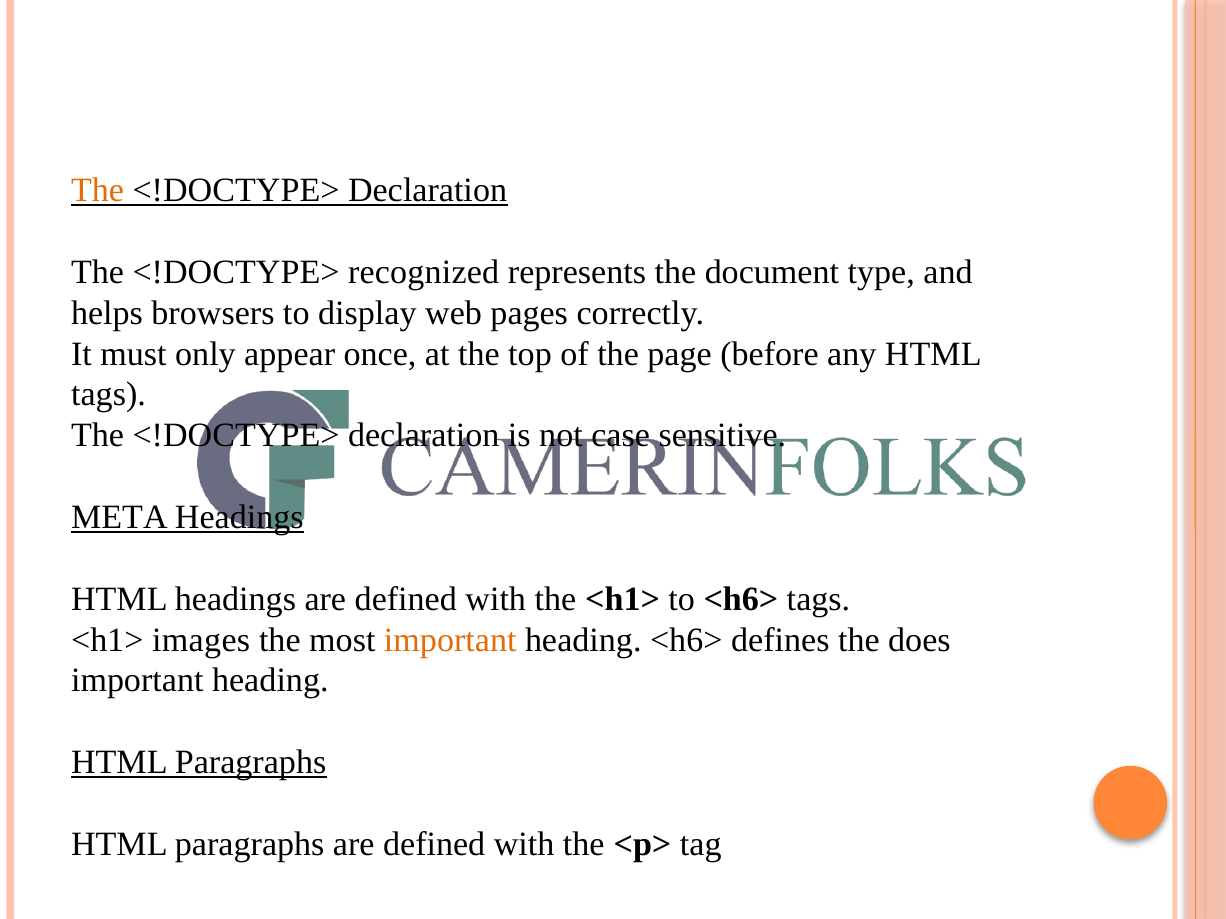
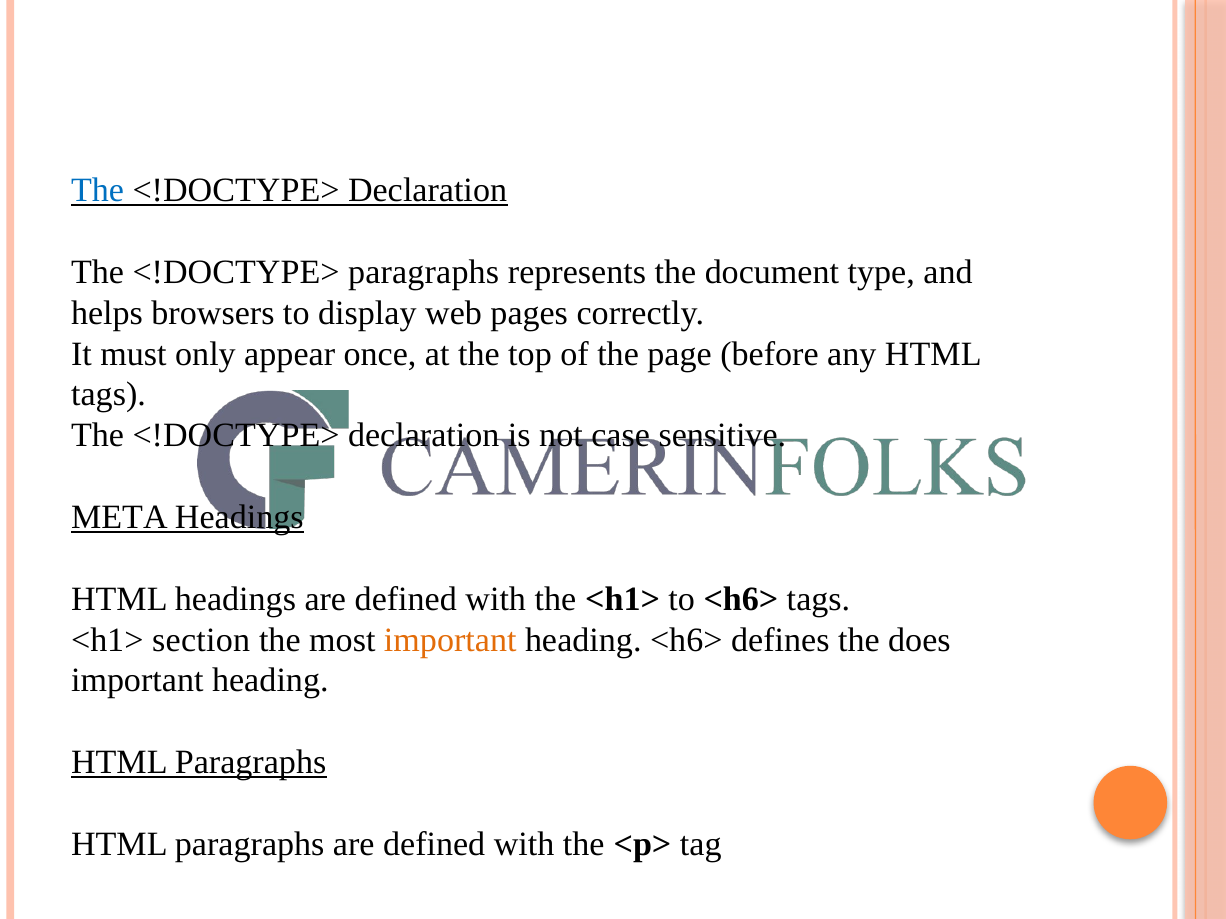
The colour: orange -> blue (98, 190)
<!DOCTYPE> recognized: recognized -> paragraphs (424, 272)
images: images -> section (201, 640)
